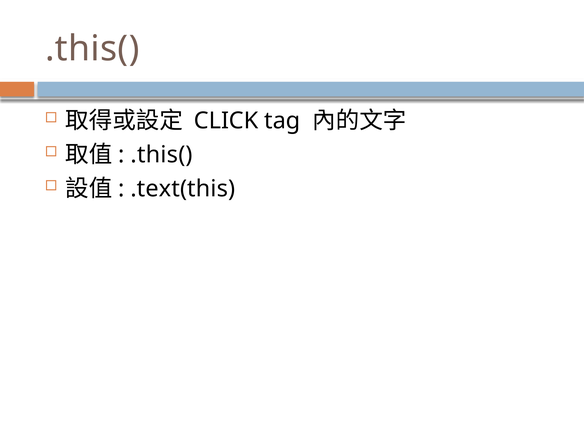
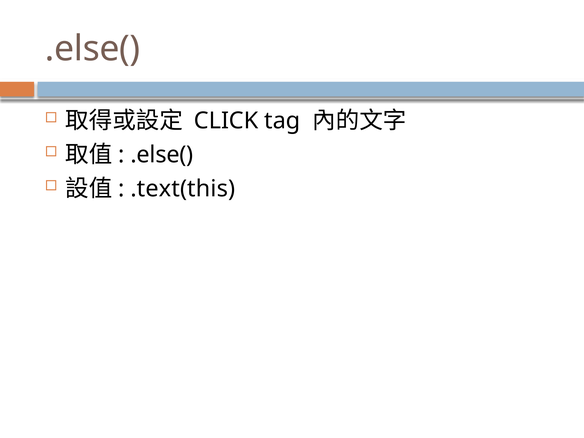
.this(: .this( -> .else( (93, 49)
.this(: .this( -> .else( (162, 155)
